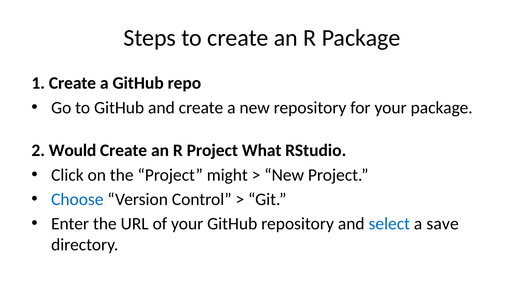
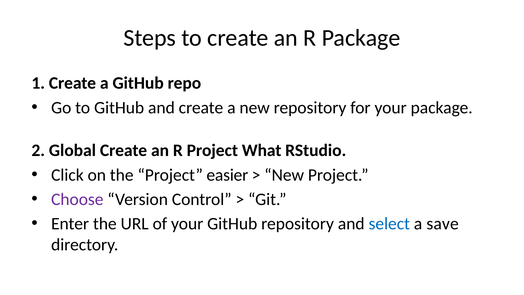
Would: Would -> Global (72, 150)
might: might -> easier (227, 175)
Choose colour: blue -> purple (77, 199)
